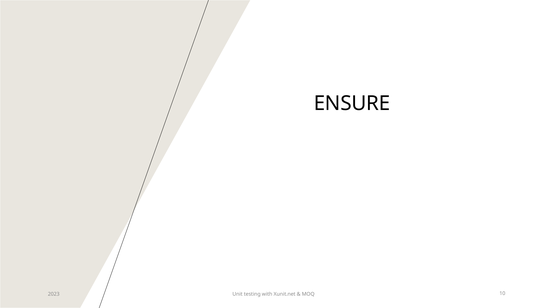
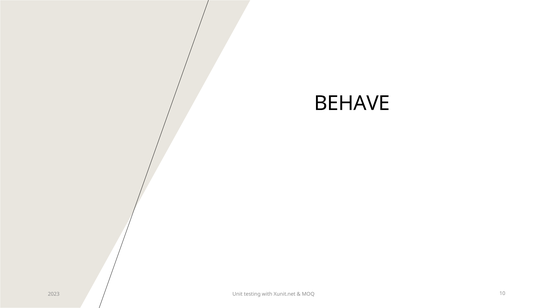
ENSURE: ENSURE -> BEHAVE (352, 103)
